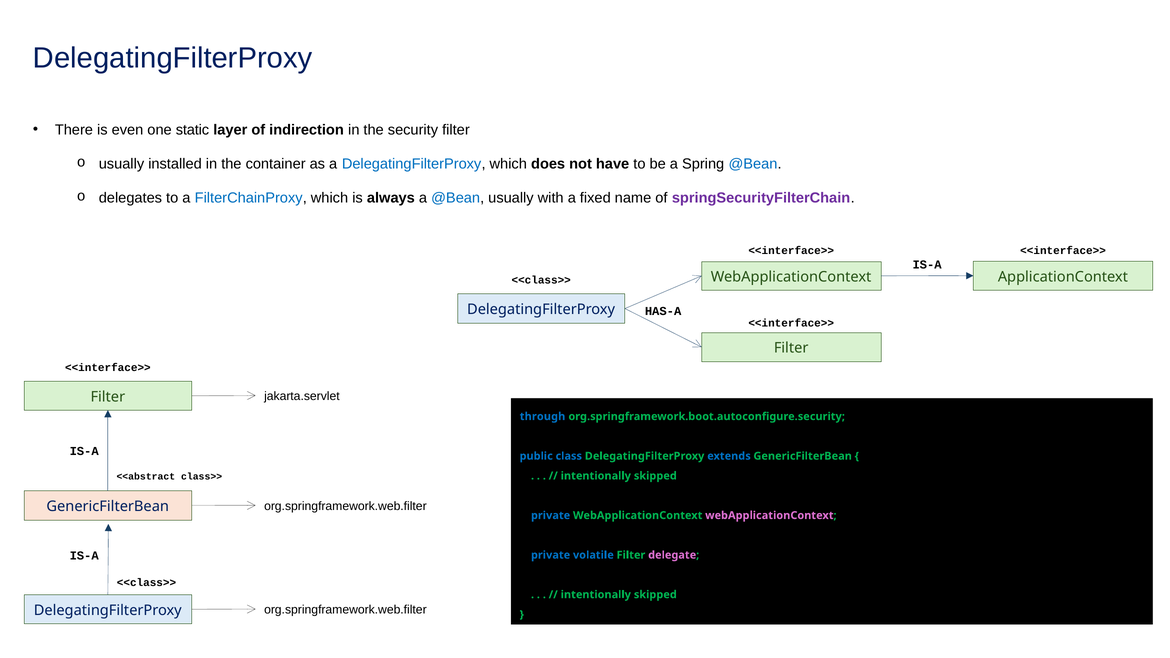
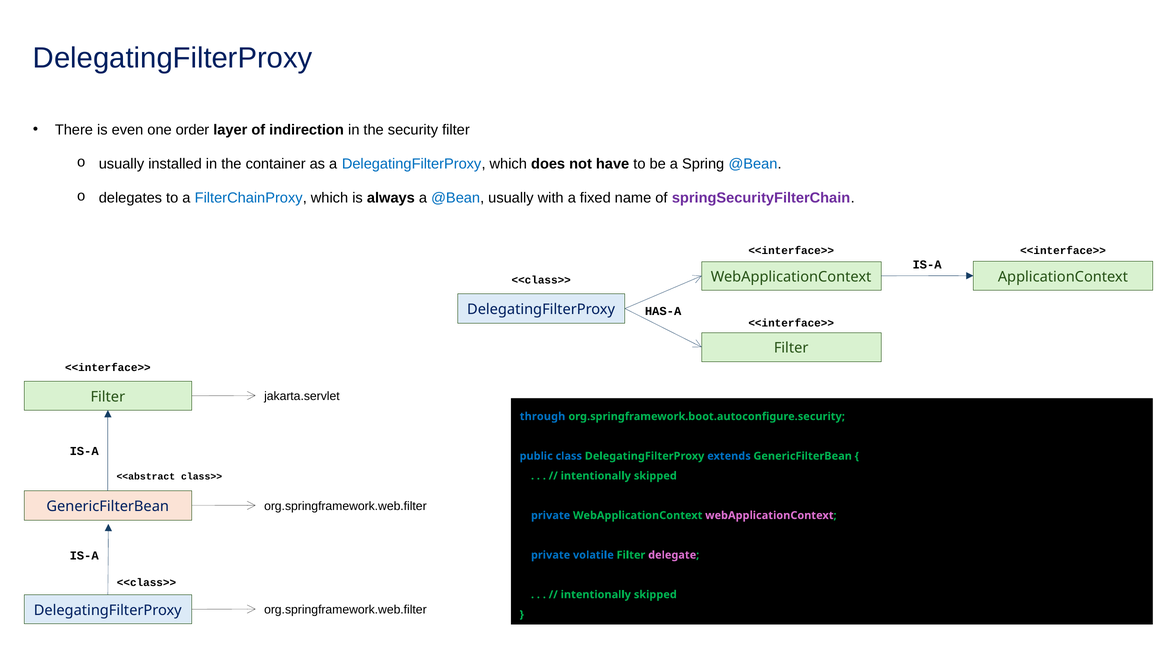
static: static -> order (192, 130)
